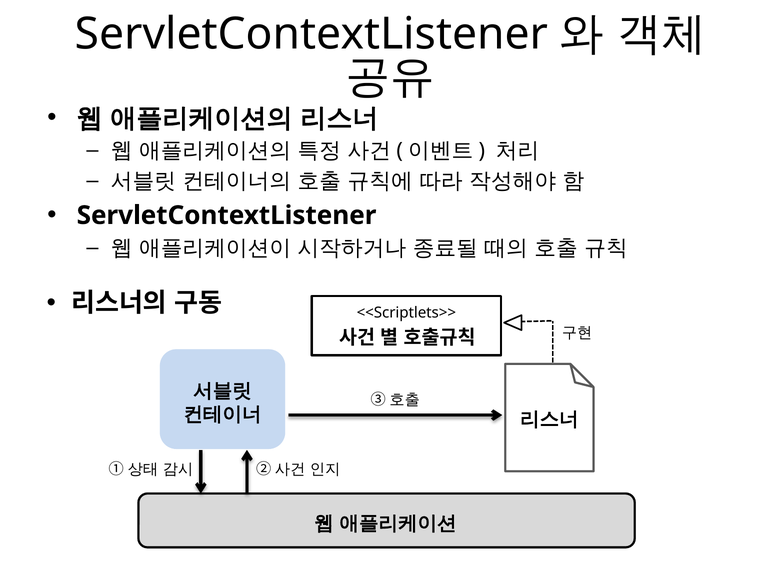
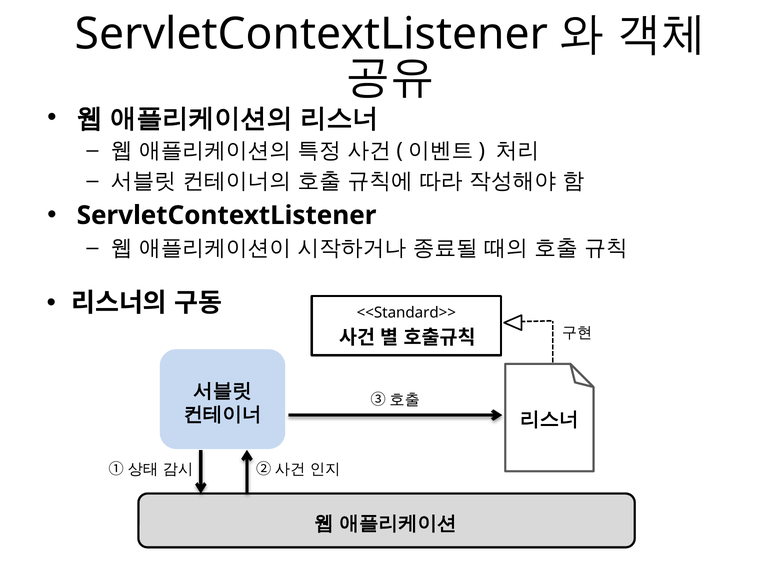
<<Scriptlets>>: <<Scriptlets>> -> <<Standard>> (406, 312)
